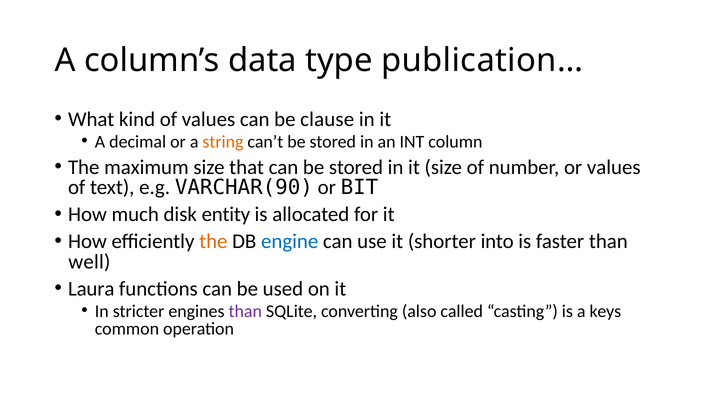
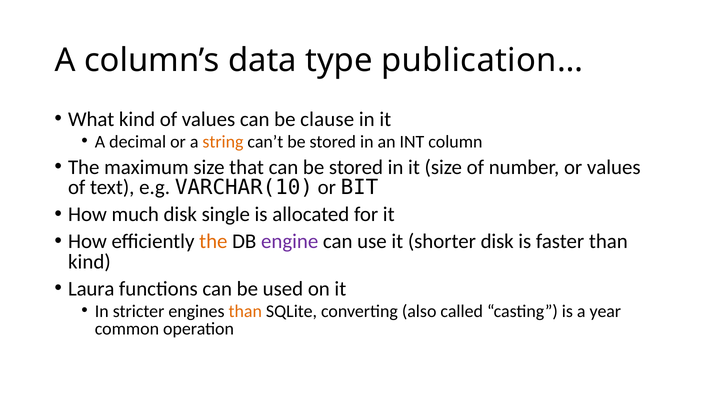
VARCHAR(90: VARCHAR(90 -> VARCHAR(10 (244, 187)
entity: entity -> single (226, 214)
engine colour: blue -> purple (290, 241)
shorter into: into -> disk (497, 241)
well: well -> kind (89, 262)
than colour: purple -> orange (245, 311)
keys: keys -> year (605, 311)
